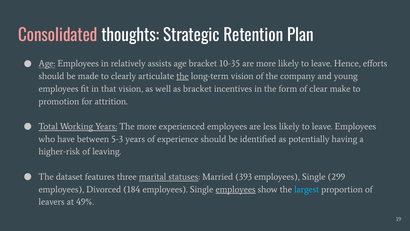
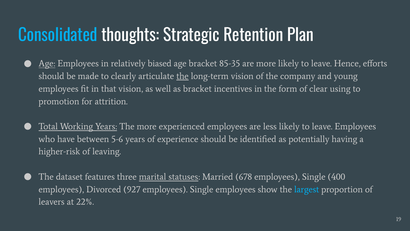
Consolidated colour: pink -> light blue (58, 35)
assists: assists -> biased (160, 63)
10-35: 10-35 -> 85-35 (230, 63)
make: make -> using (340, 89)
5-3: 5-3 -> 5-6 (117, 139)
393: 393 -> 678 (244, 177)
299: 299 -> 400 (336, 177)
184: 184 -> 927 (132, 189)
employees underline: present -> none (236, 189)
49%: 49% -> 22% (85, 202)
